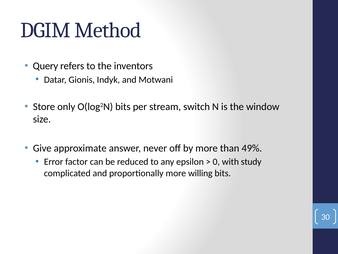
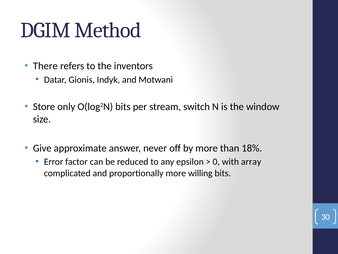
Query: Query -> There (45, 66)
49%: 49% -> 18% (252, 148)
study: study -> array (251, 162)
